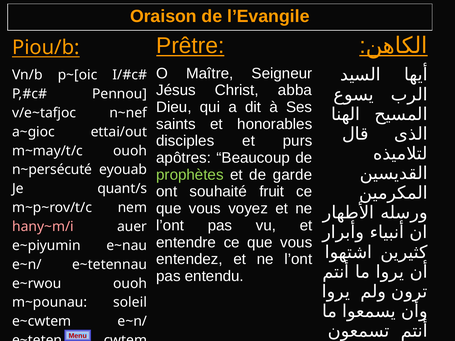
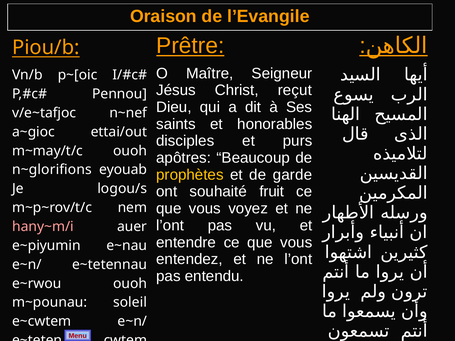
abba: abba -> reçut (295, 90)
n~persécuté: n~persécuté -> n~glorifions (52, 170)
prophètes colour: light green -> yellow (190, 175)
quant/s: quant/s -> logou/s (122, 189)
